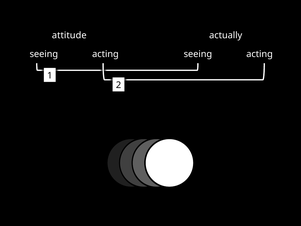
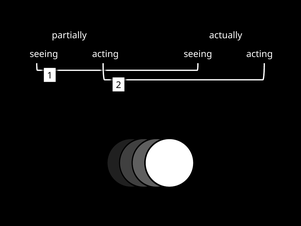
attitude: attitude -> partially (69, 35)
